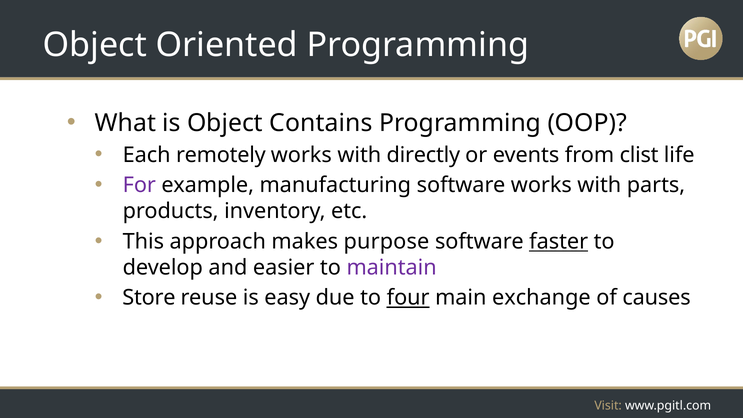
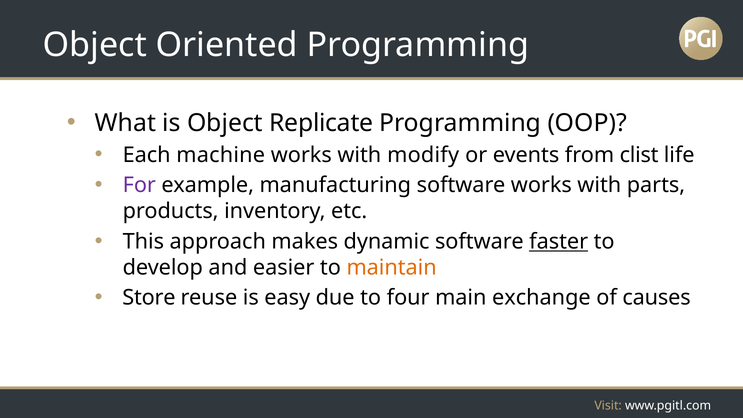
Contains: Contains -> Replicate (321, 123)
remotely: remotely -> machine (221, 155)
directly: directly -> modify (423, 155)
purpose: purpose -> dynamic (387, 242)
maintain colour: purple -> orange (392, 267)
four underline: present -> none (408, 298)
